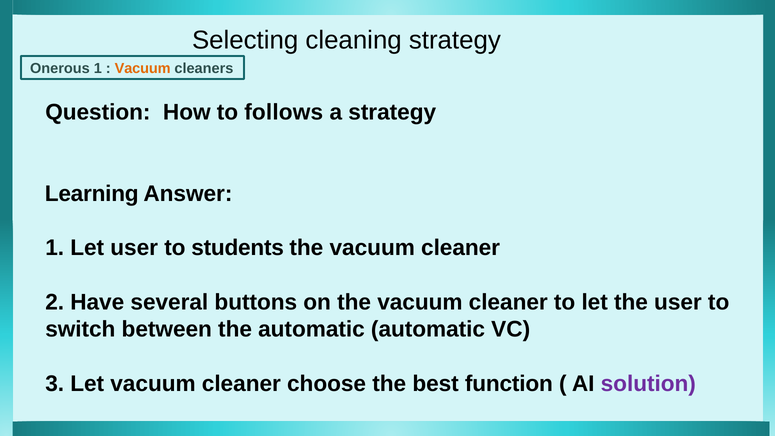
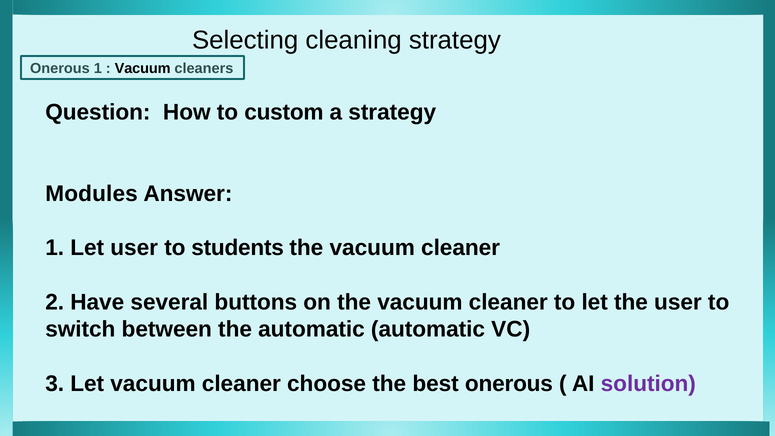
Vacuum colour: orange -> black (143, 69)
follows: follows -> custom (284, 112)
Learning: Learning -> Modules (92, 194)
best function: function -> onerous (509, 384)
